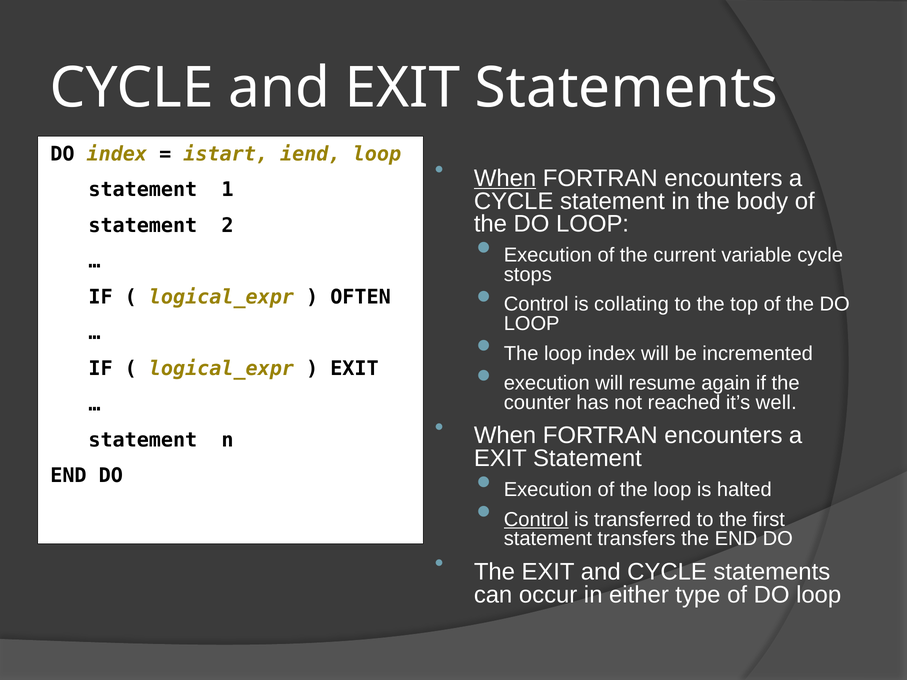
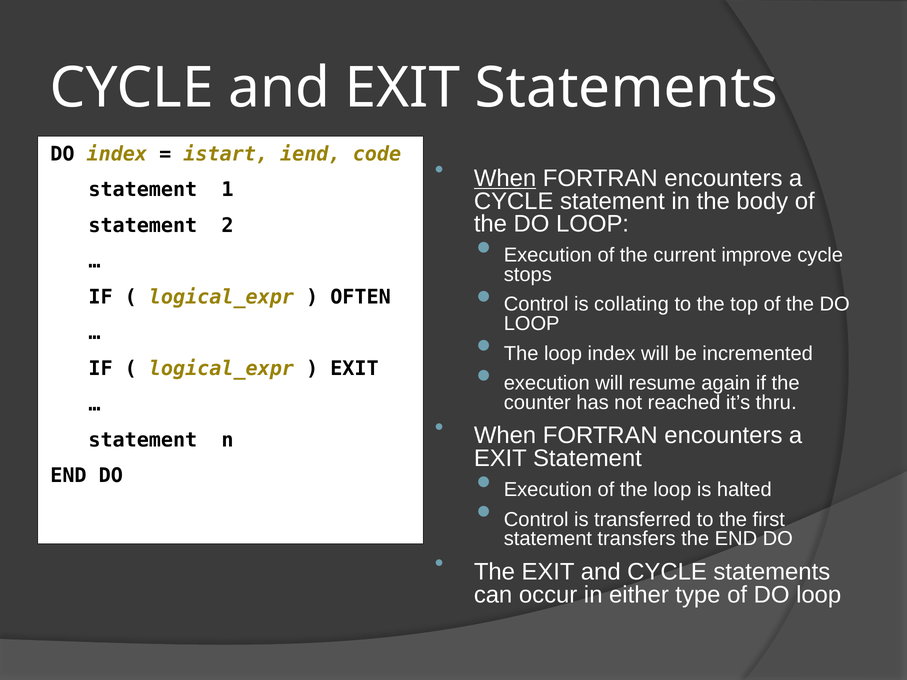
iend loop: loop -> code (377, 154)
variable: variable -> improve (757, 255)
well: well -> thru (776, 403)
Control underline: present -> none (536, 520)
